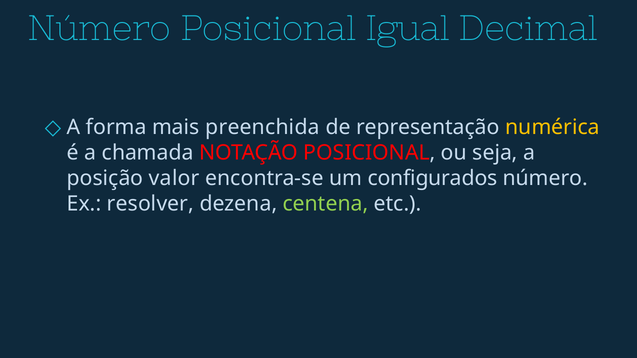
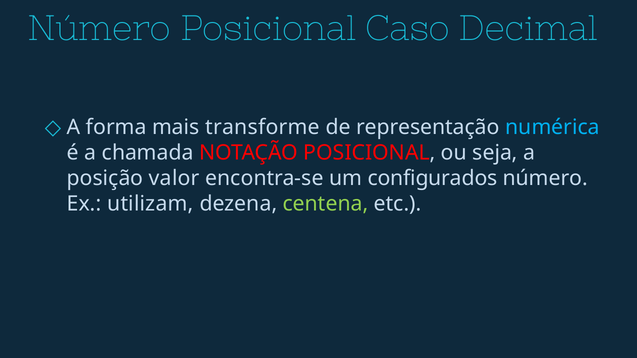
Igual: Igual -> Caso (408, 28)
preenchida: preenchida -> transforme (263, 128)
numérica colour: yellow -> light blue (553, 128)
resolver: resolver -> utilizam (150, 204)
